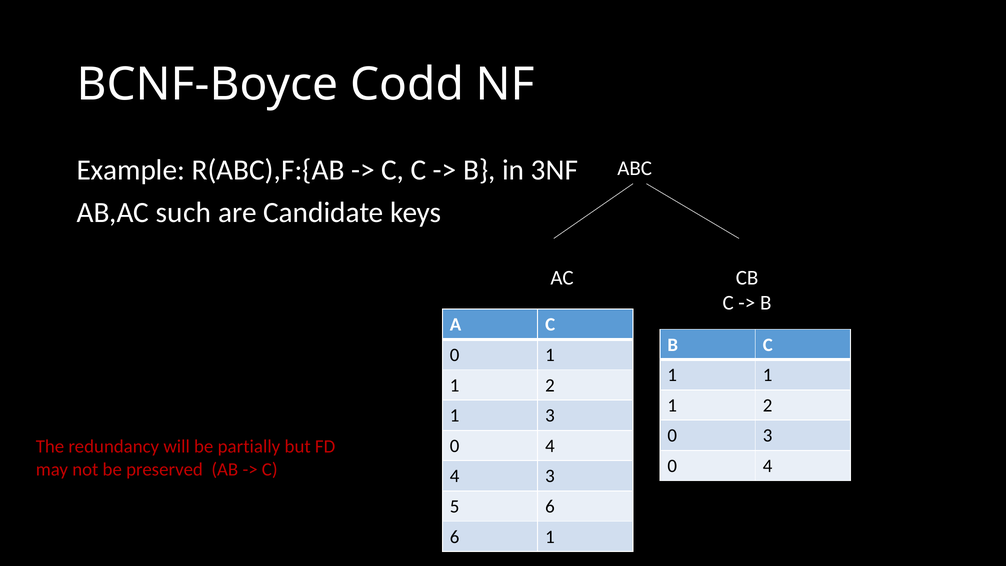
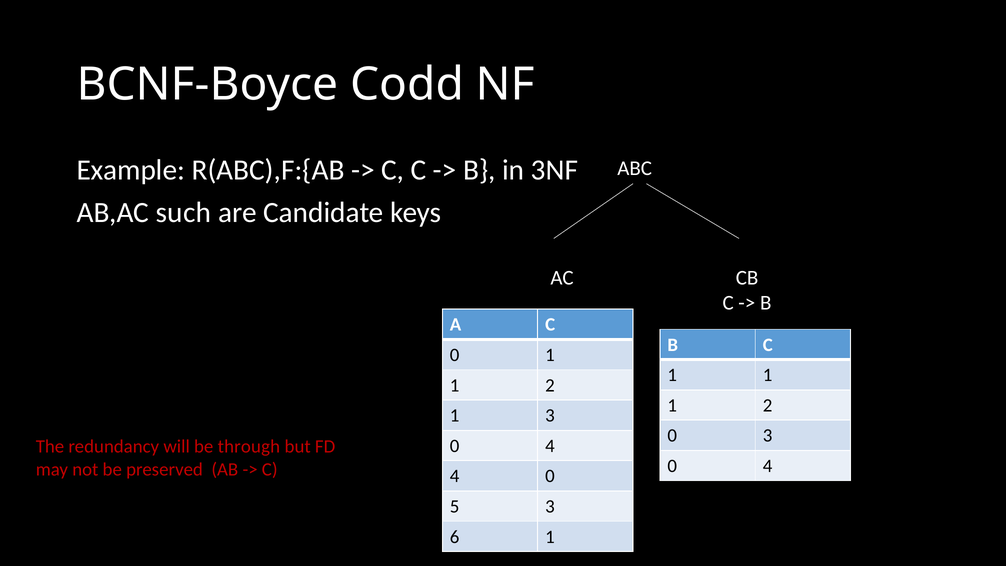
partially: partially -> through (249, 447)
4 3: 3 -> 0 (550, 476)
5 6: 6 -> 3 (550, 506)
